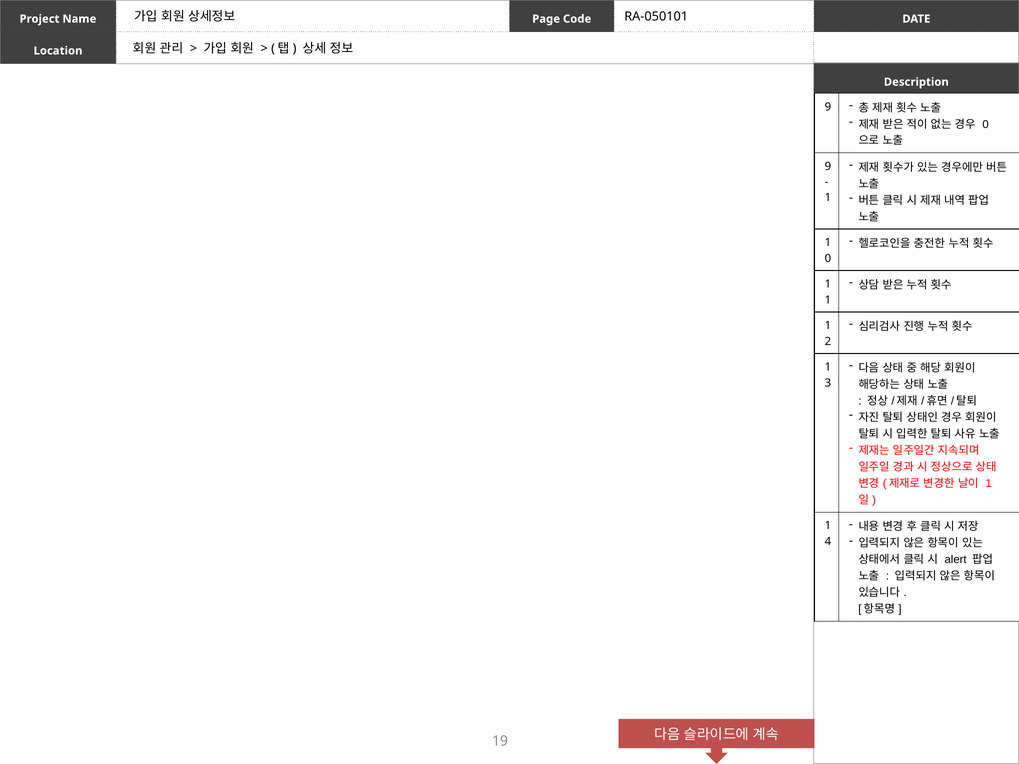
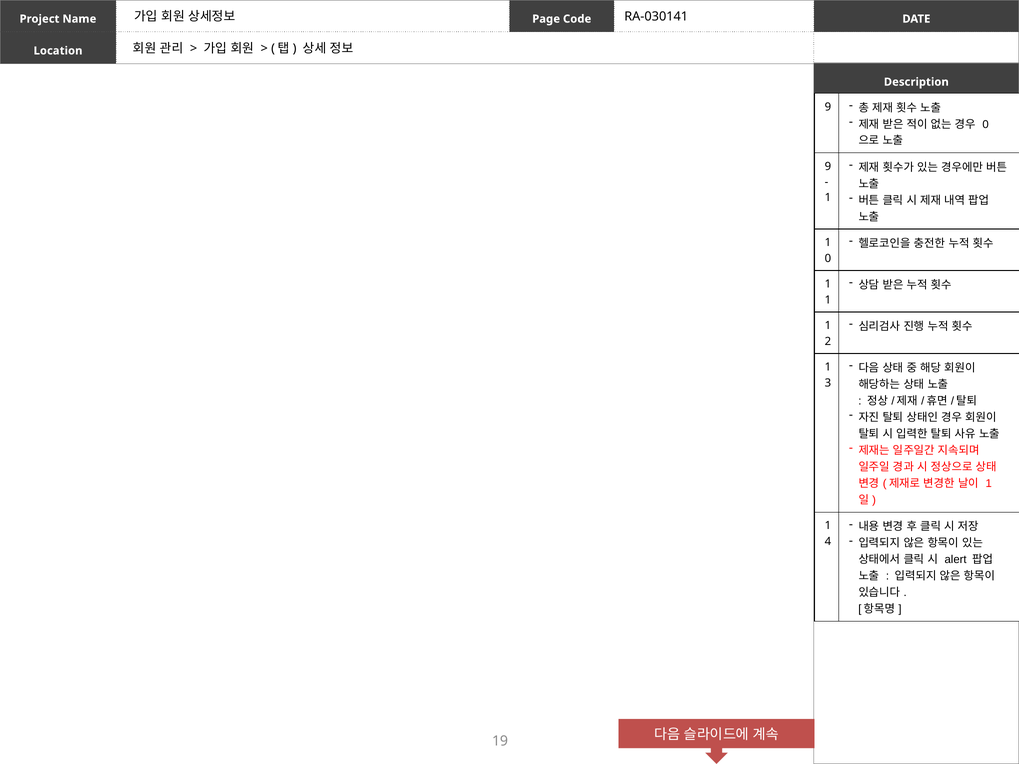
RA-050101: RA-050101 -> RA-030141 (656, 17)
